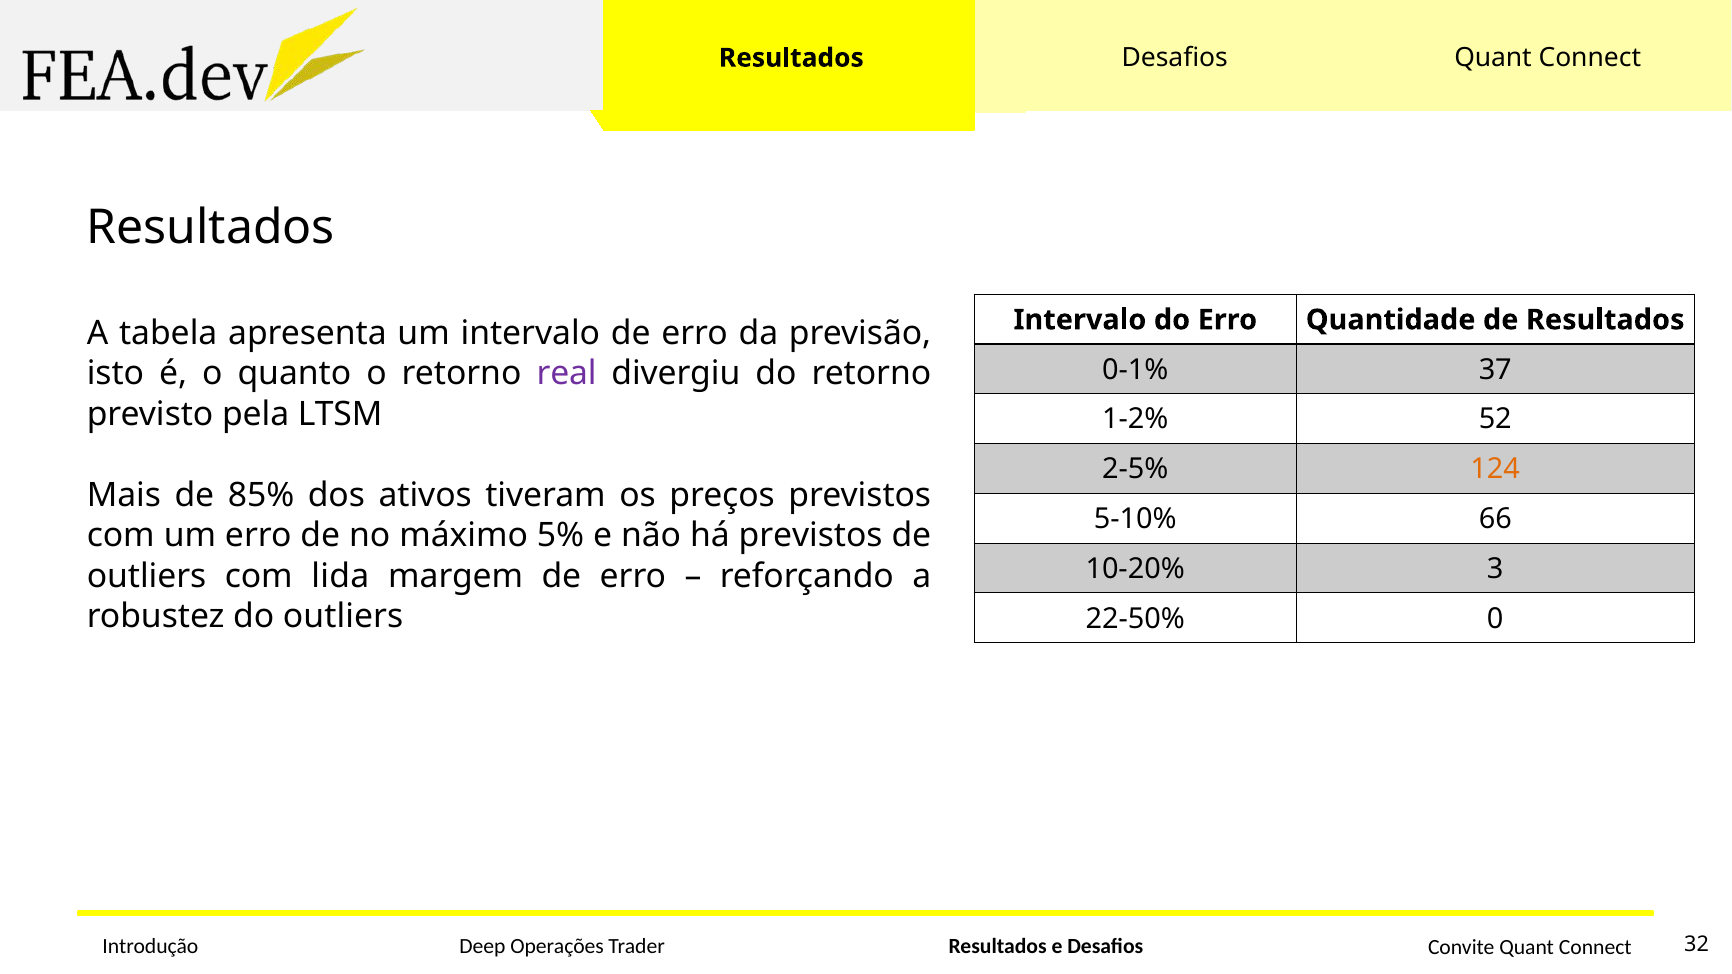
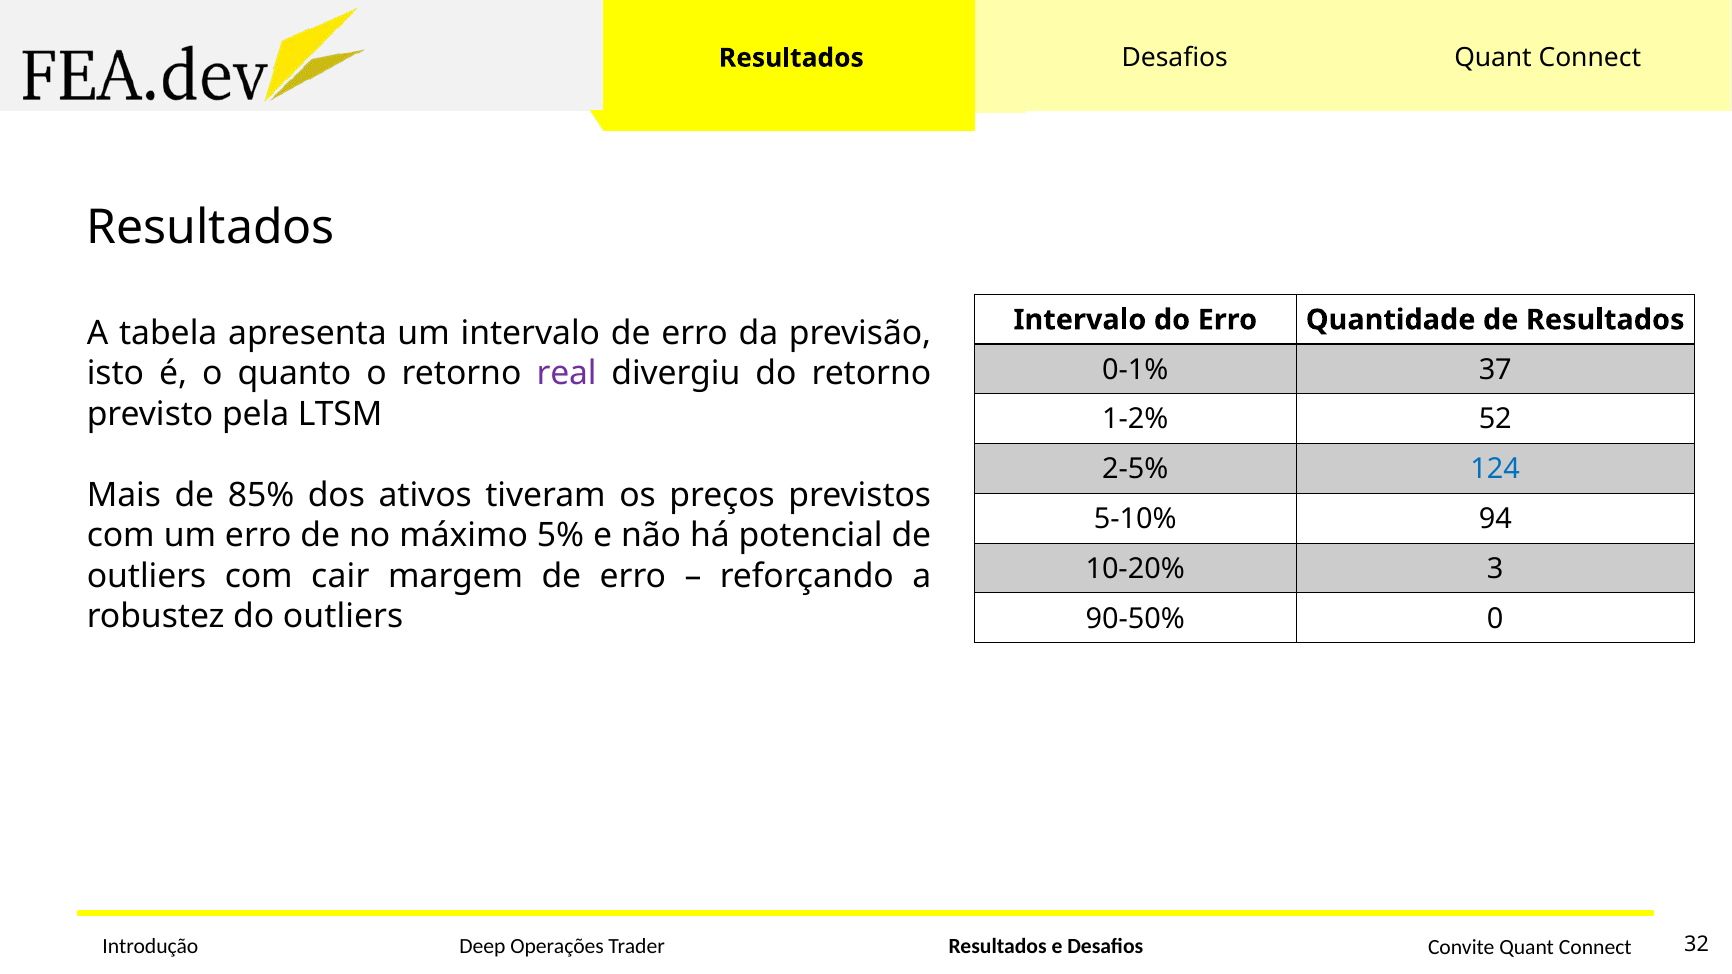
124 colour: orange -> blue (1495, 469)
66: 66 -> 94 (1495, 519)
há previstos: previstos -> potencial (811, 536)
lida: lida -> cair (340, 576)
22-50%: 22-50% -> 90-50% (1135, 619)
